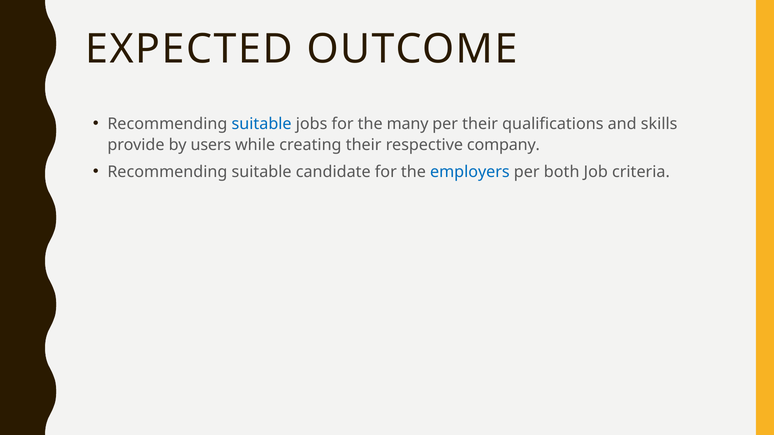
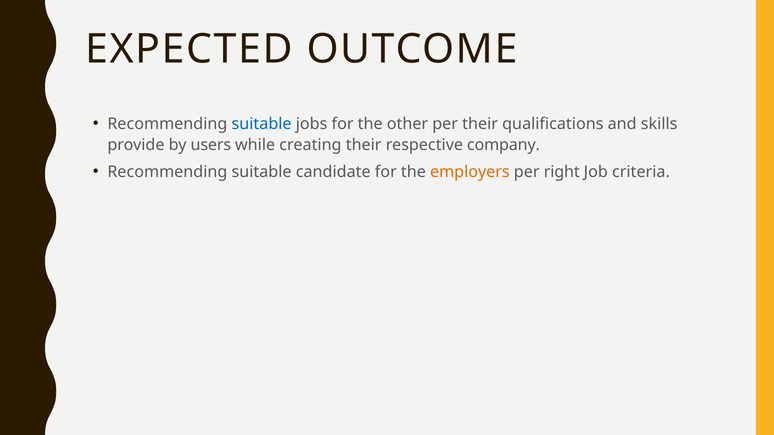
many: many -> other (407, 124)
employers colour: blue -> orange (470, 172)
both: both -> right (562, 172)
